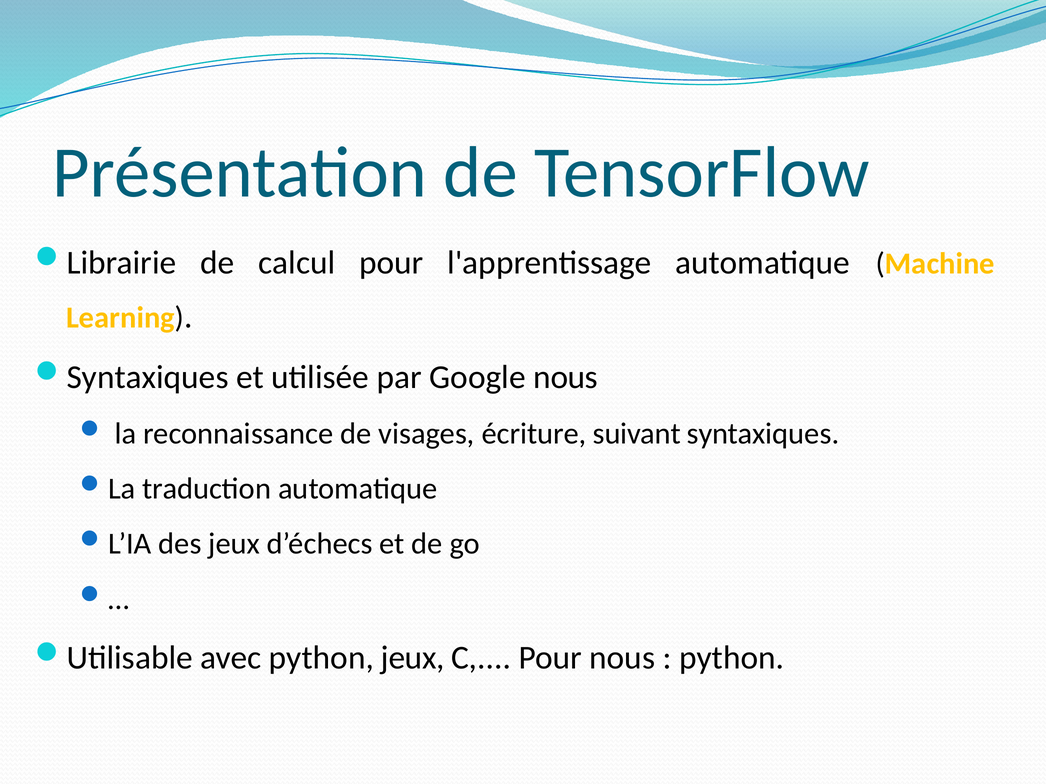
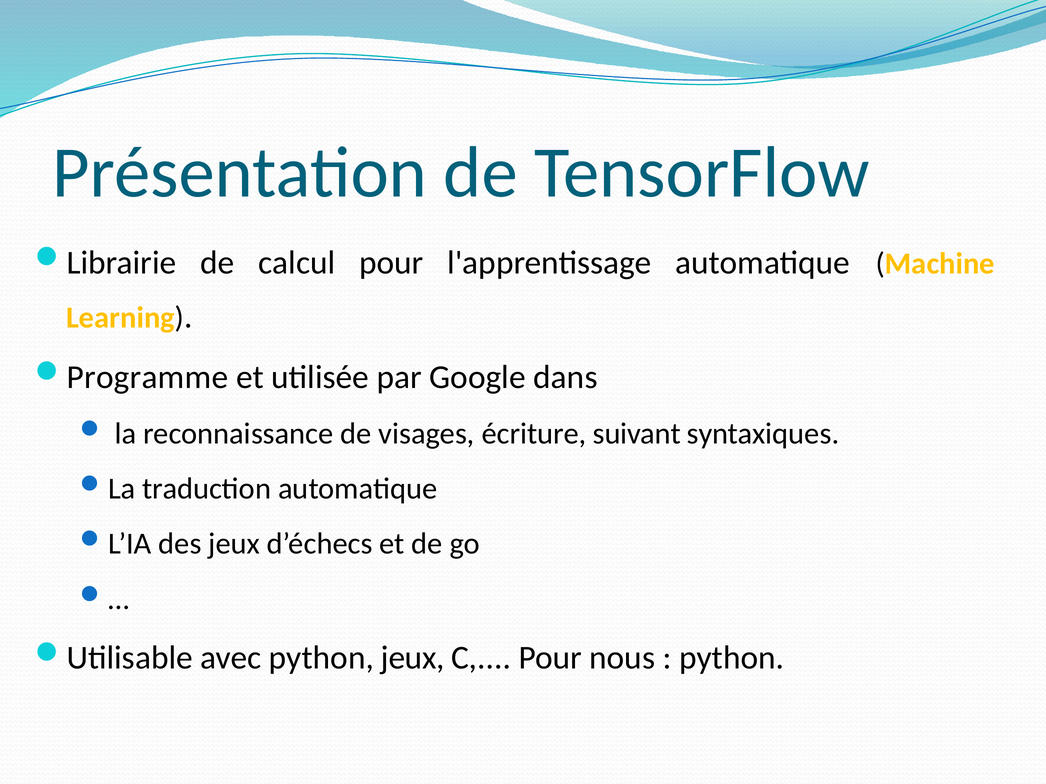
Syntaxiques: Syntaxiques -> Programme (148, 377)
Google nous: nous -> dans (565, 377)
